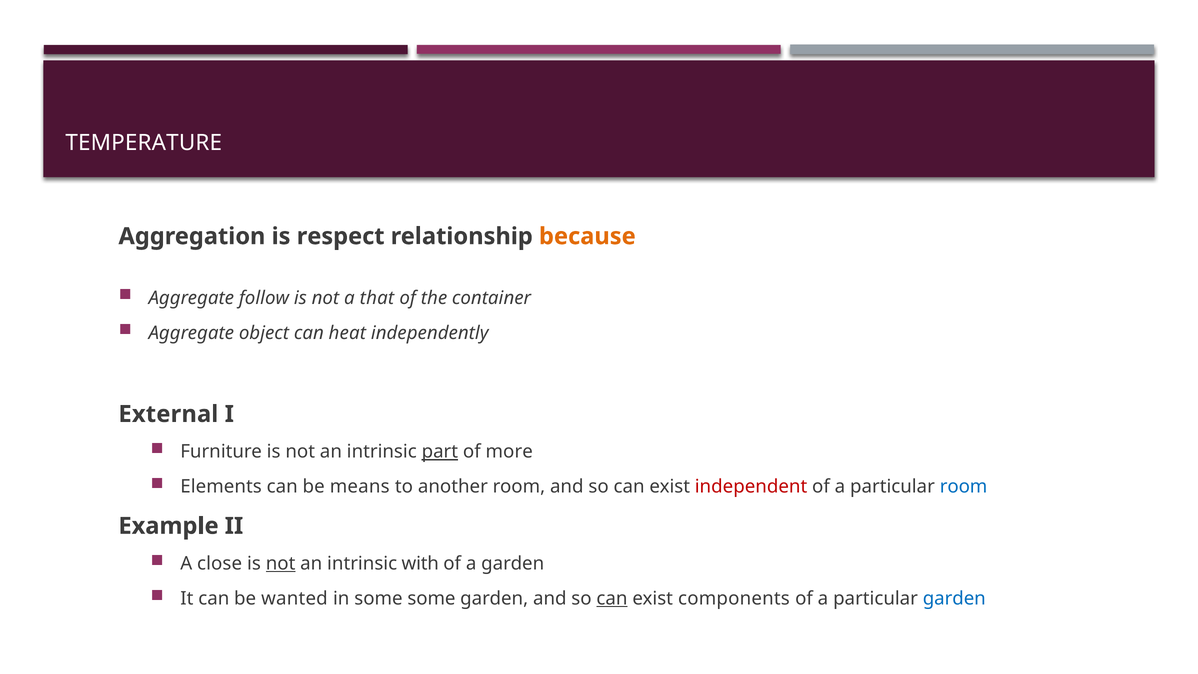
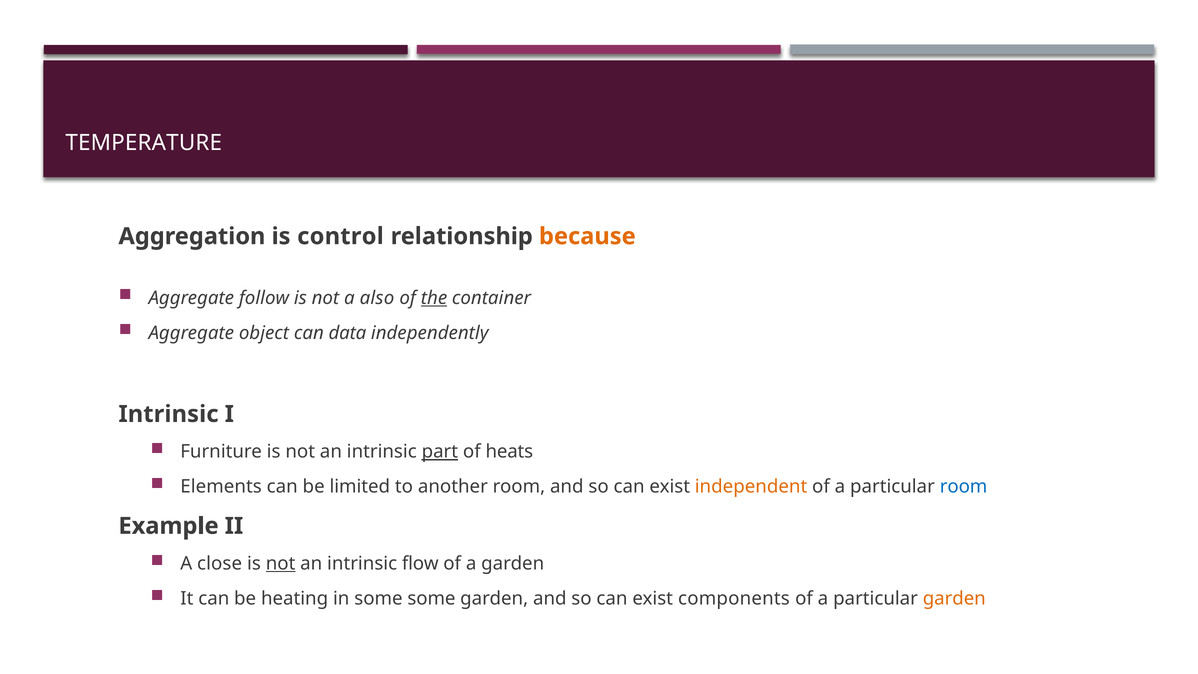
respect: respect -> control (340, 236)
that: that -> also (377, 298)
the underline: none -> present (434, 298)
heat: heat -> data (347, 333)
External: External -> Intrinsic (169, 414)
more: more -> heats (509, 452)
means: means -> limited (360, 487)
independent colour: red -> orange (751, 487)
with: with -> flow (420, 563)
wanted: wanted -> heating (295, 598)
can underline: present -> none (612, 598)
garden colour: blue -> orange (954, 598)
